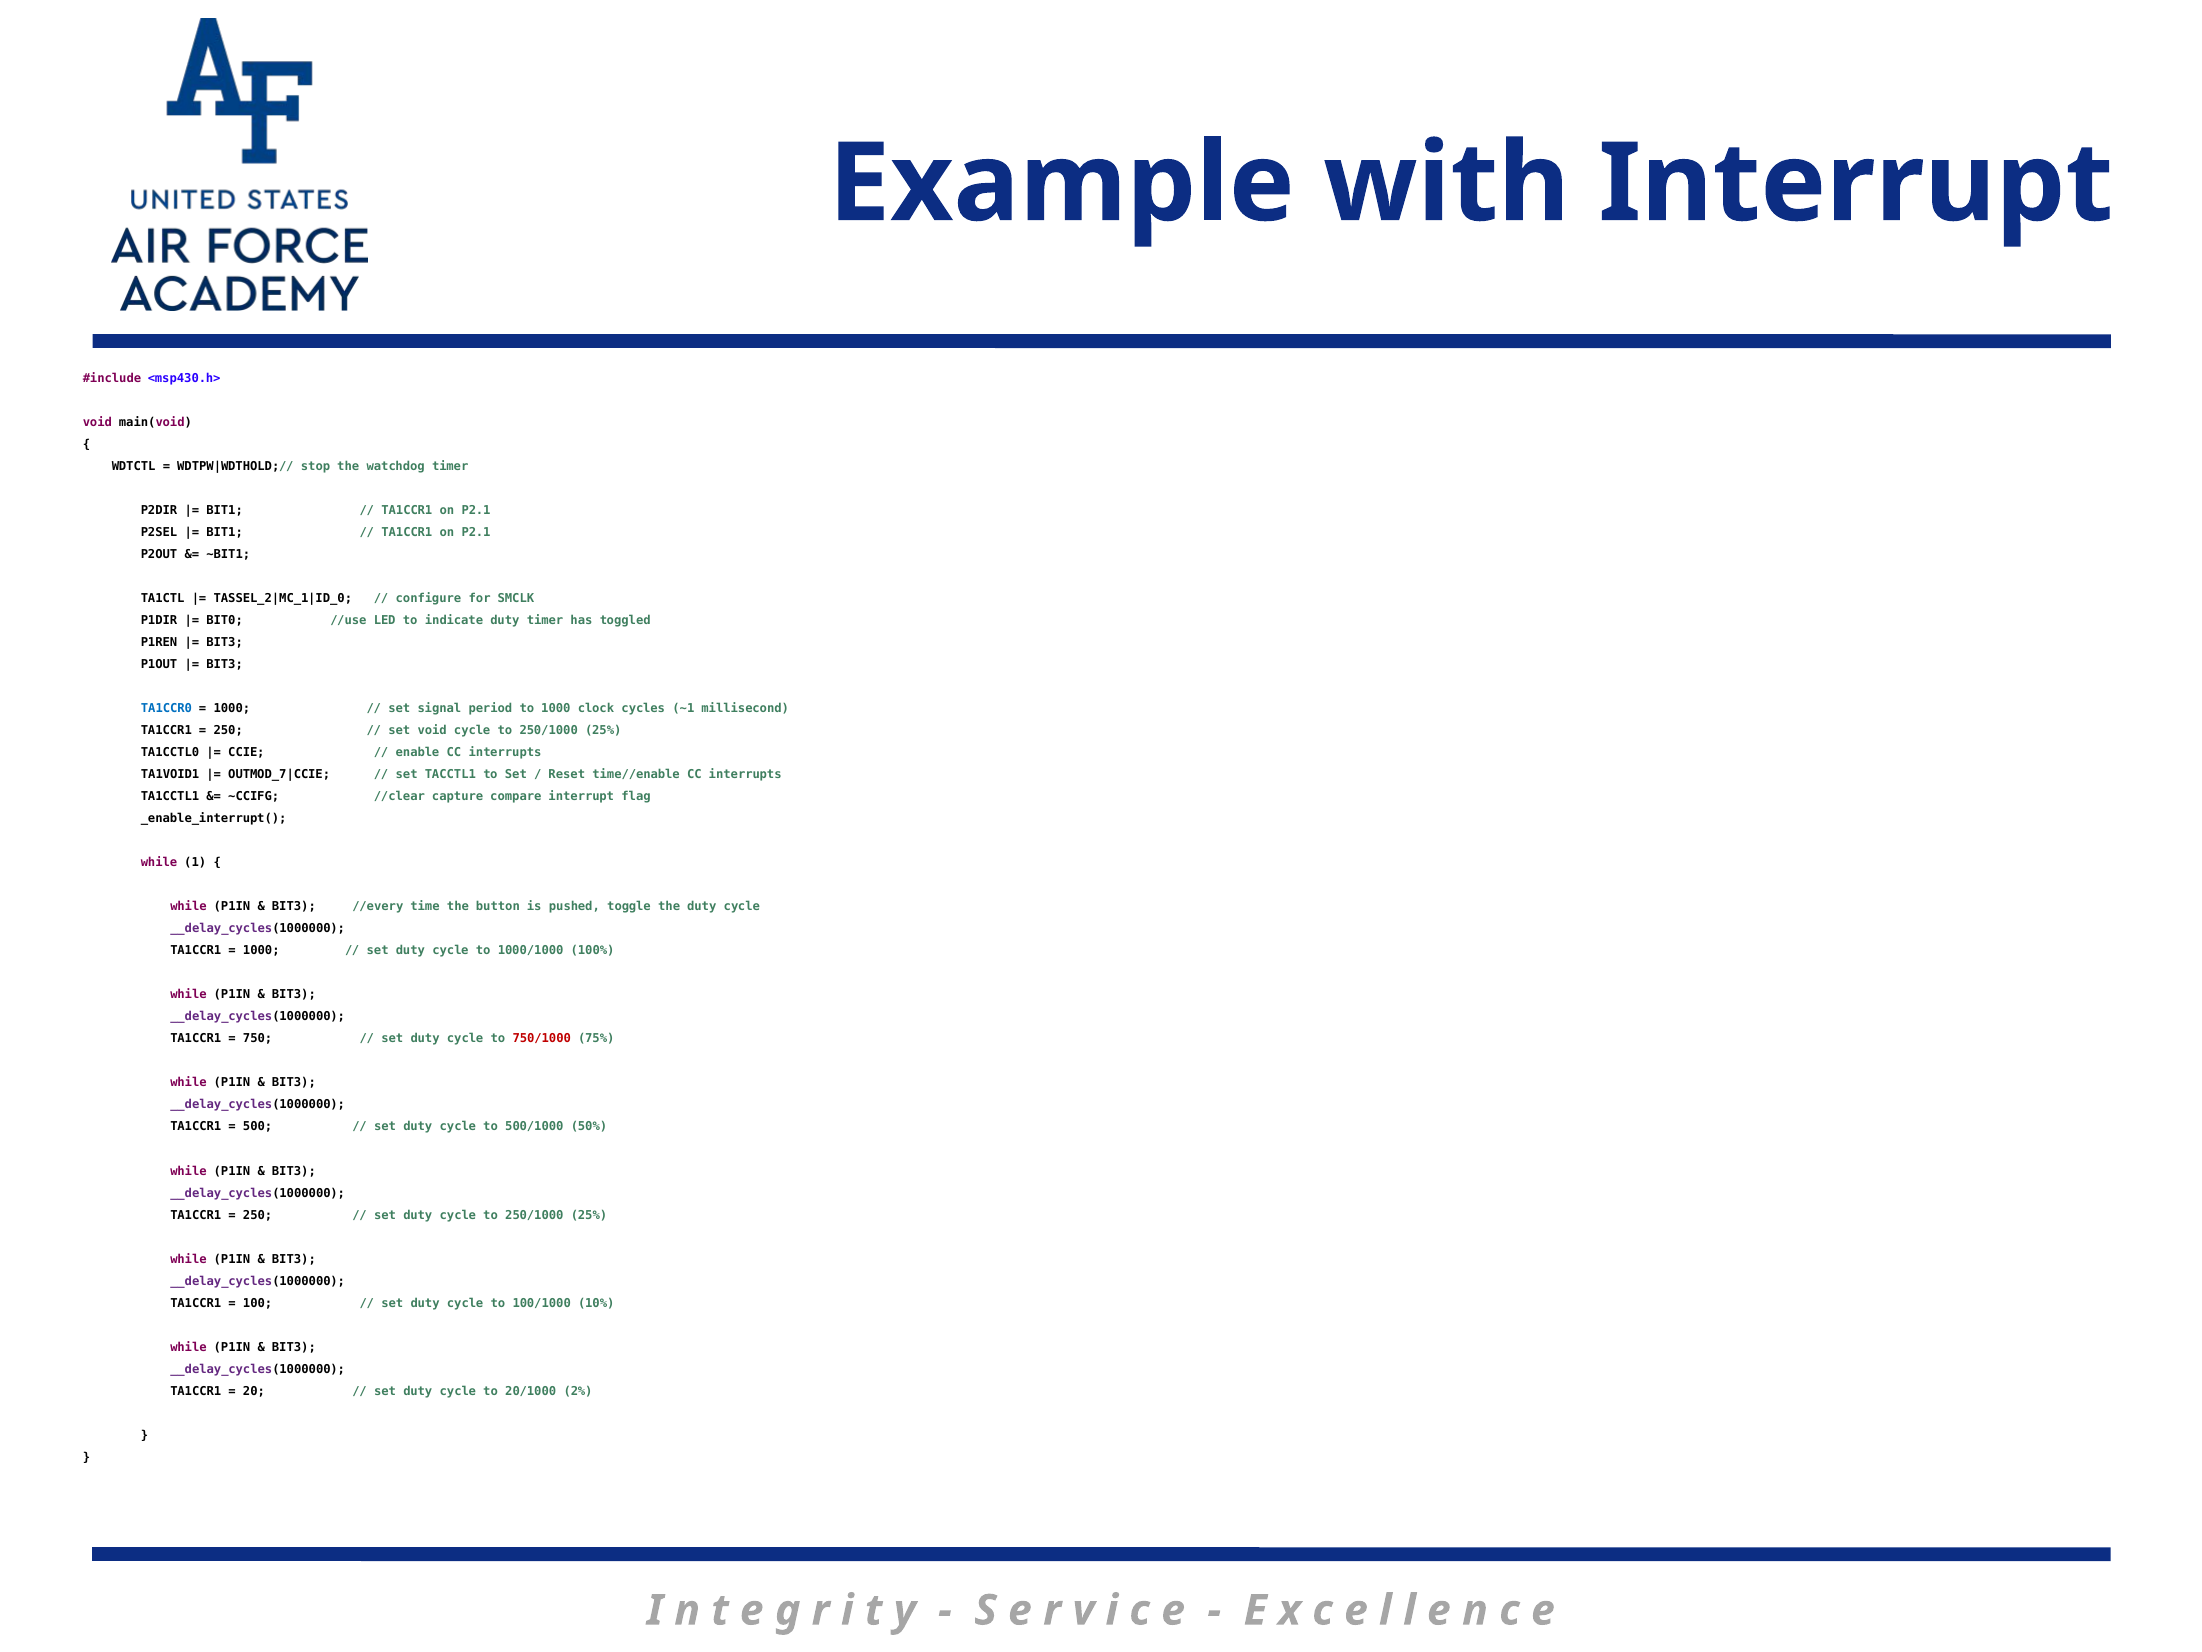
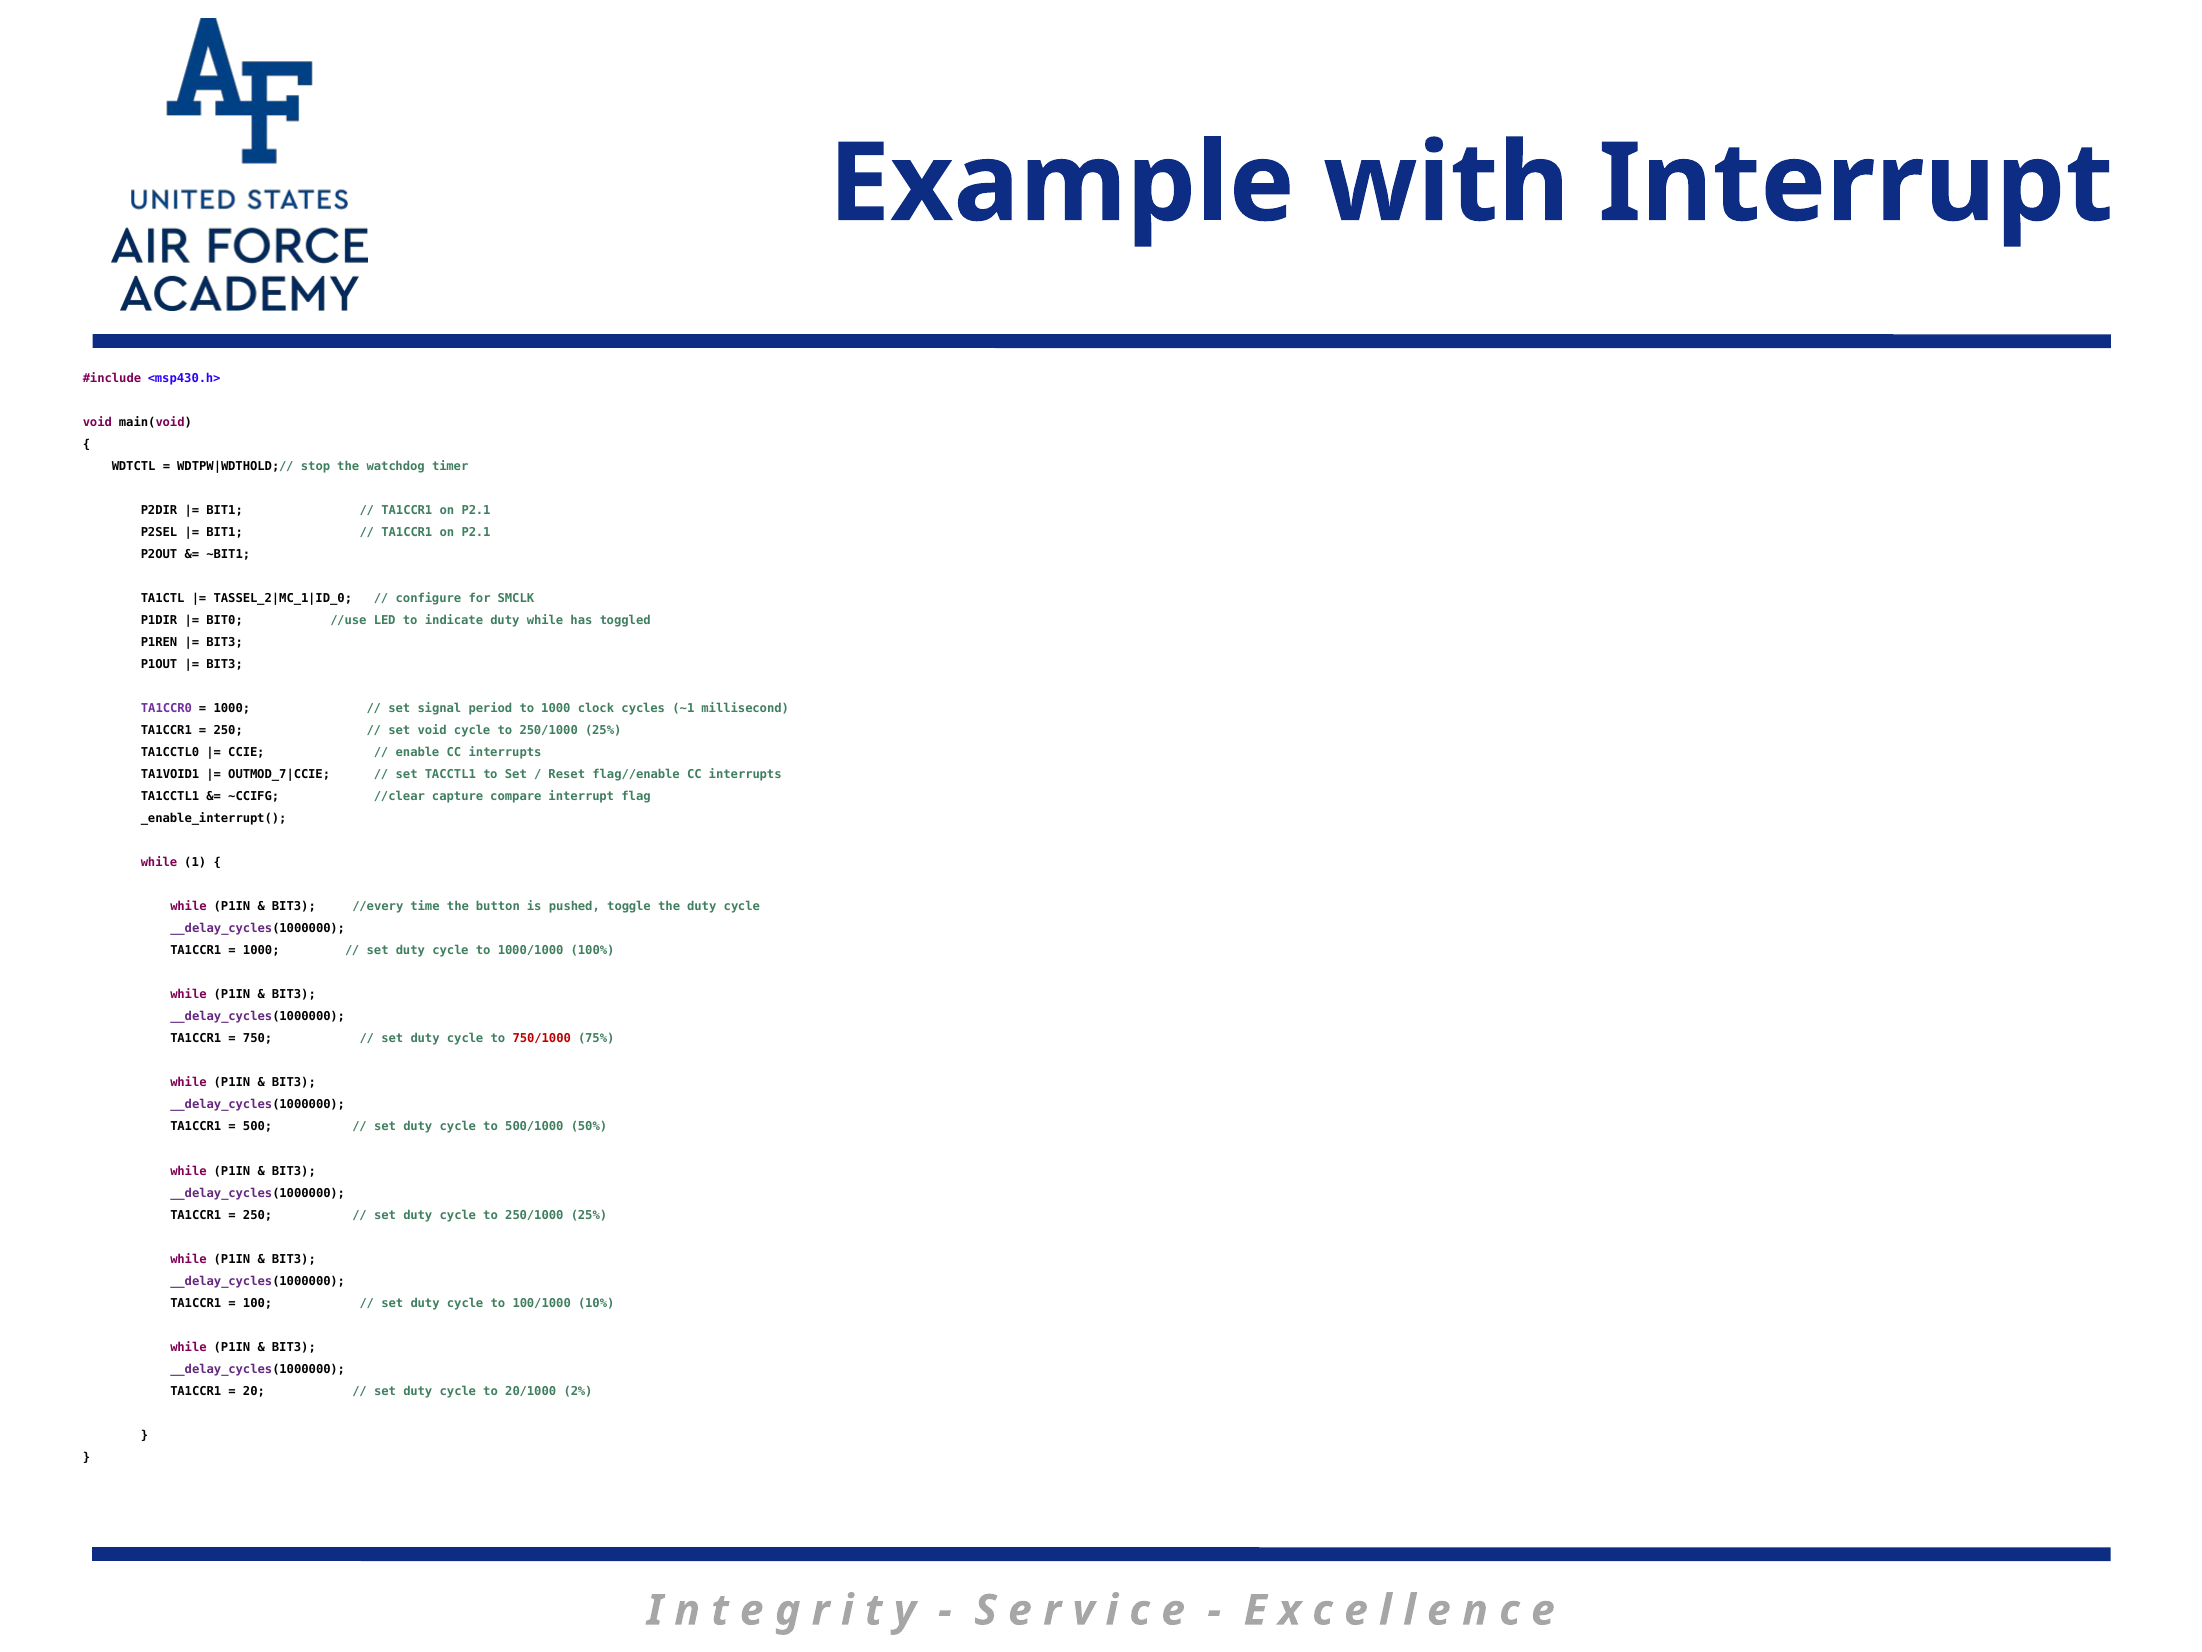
duty timer: timer -> while (545, 620)
TA1CCR0 colour: blue -> purple (166, 708)
time//enable: time//enable -> flag//enable (636, 774)
